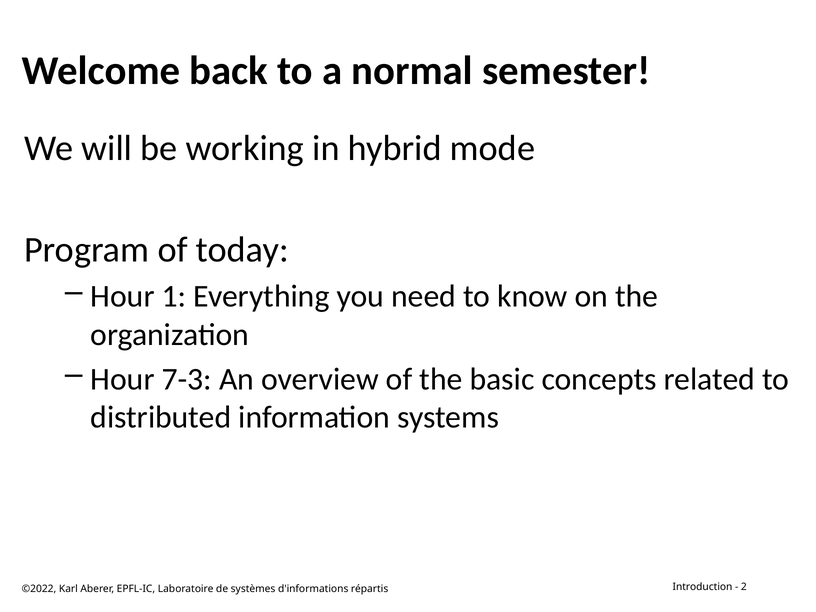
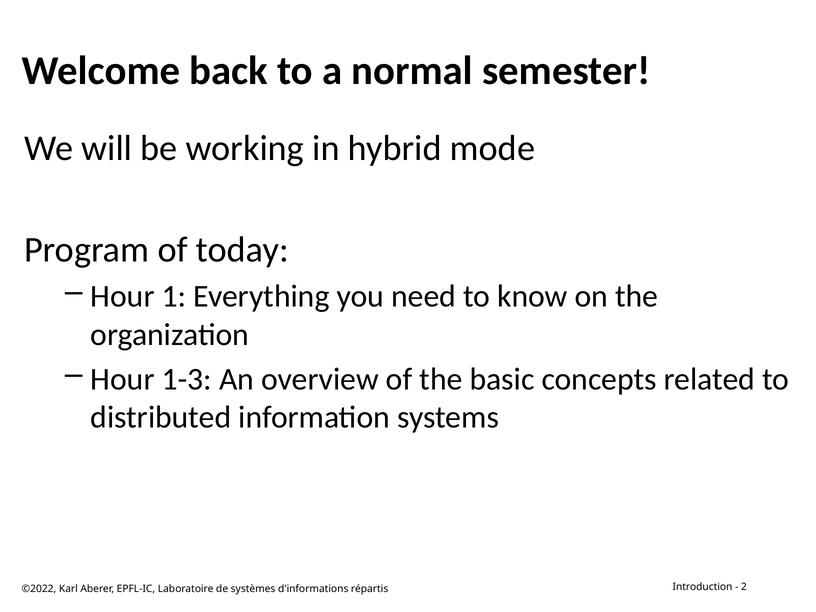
7-3: 7-3 -> 1-3 (187, 379)
